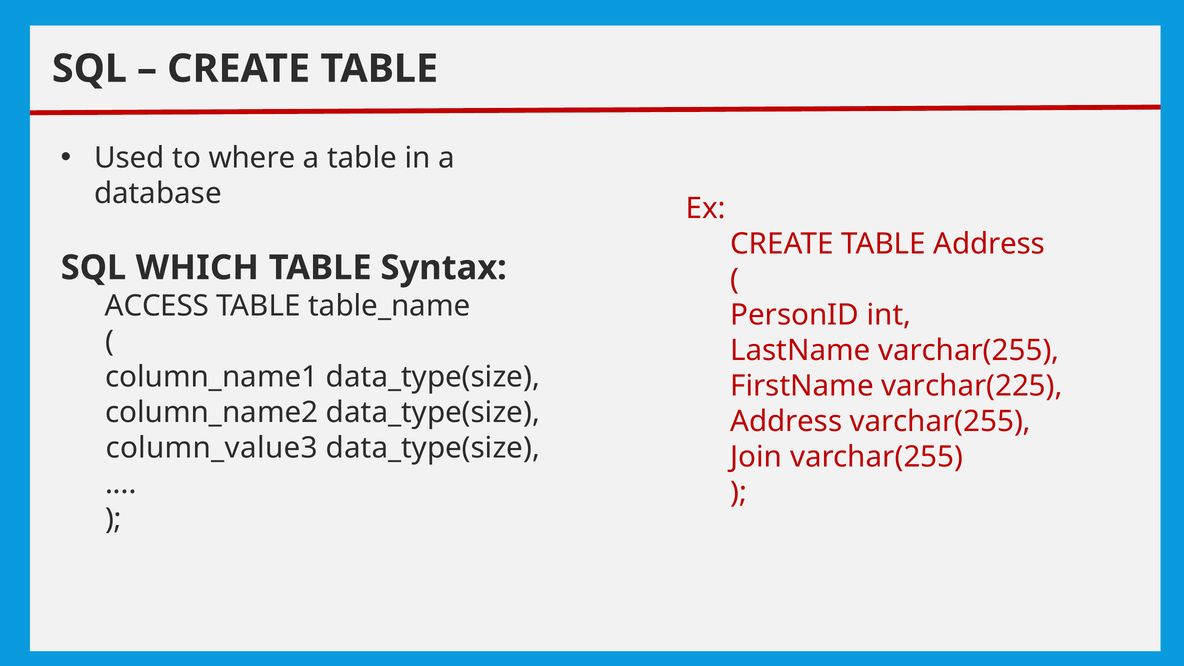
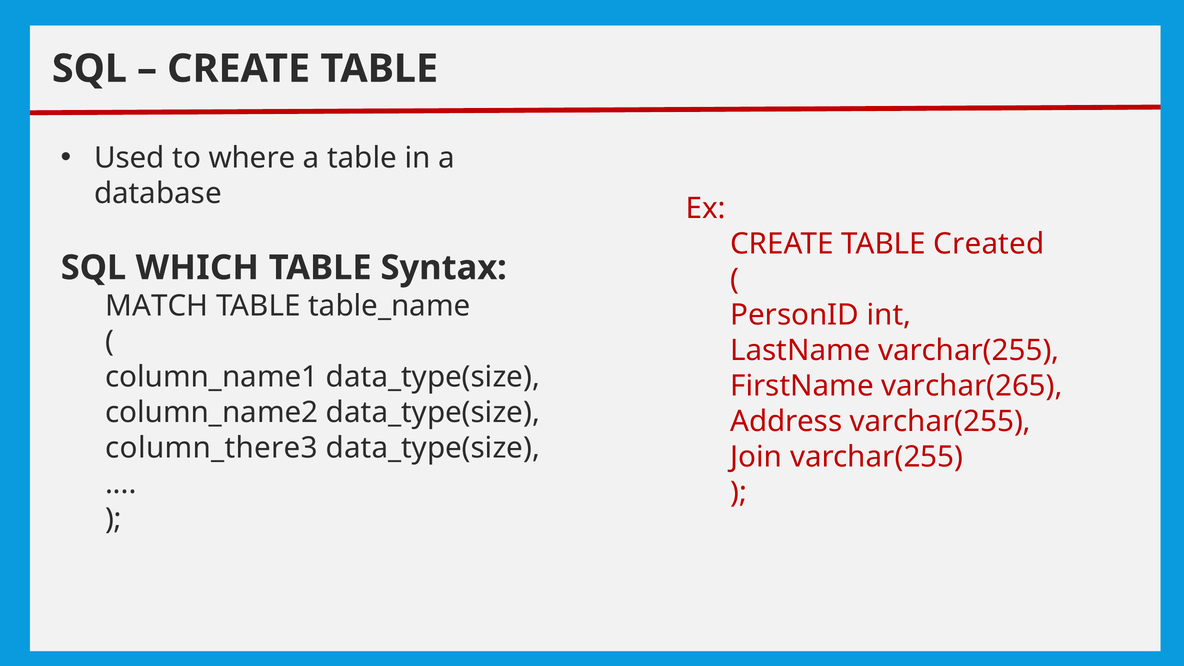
TABLE Address: Address -> Created (989, 244)
ACCESS: ACCESS -> MATCH (157, 306)
varchar(225: varchar(225 -> varchar(265 (972, 386)
column_value3: column_value3 -> column_there3 (212, 448)
